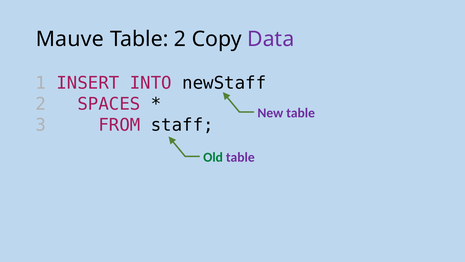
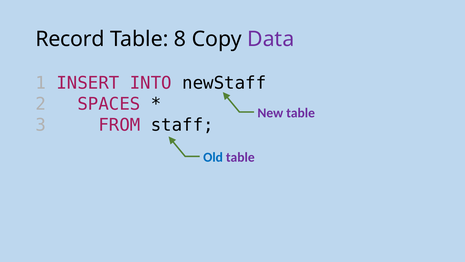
Mauve: Mauve -> Record (70, 39)
Table 2: 2 -> 8 (180, 39)
Old colour: green -> blue (213, 157)
